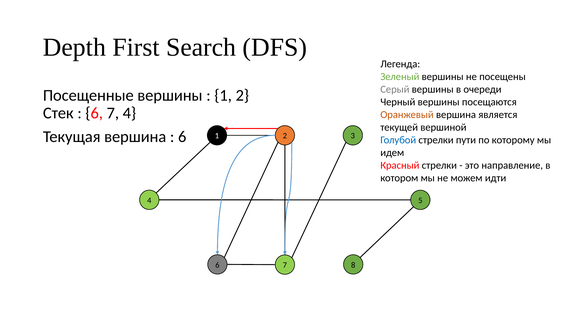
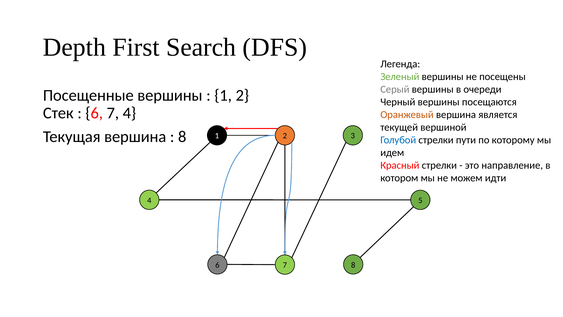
6: 6 -> 8 (182, 137)
